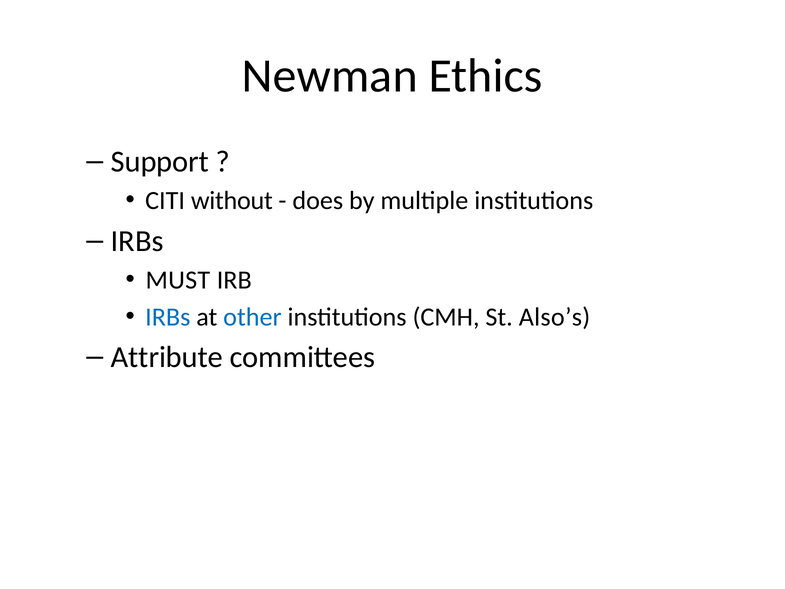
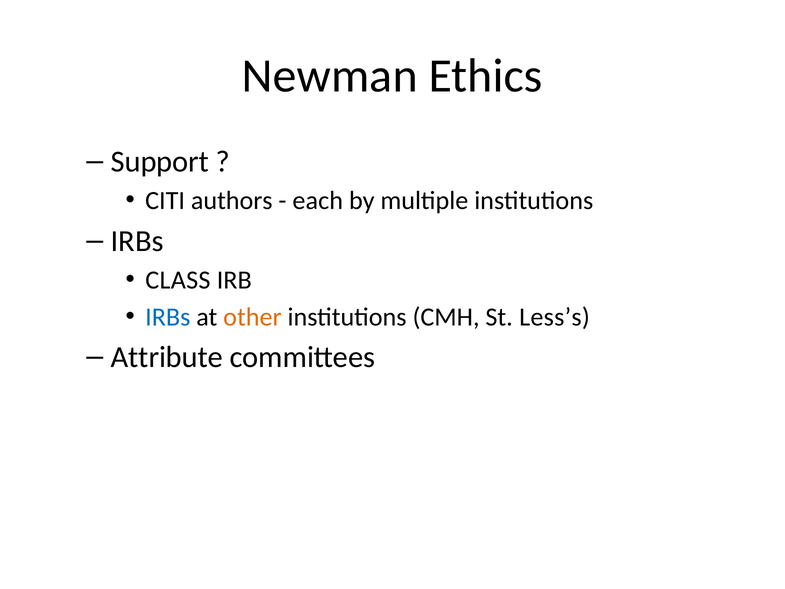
without: without -> authors (232, 201)
does: does -> each (318, 201)
MUST: MUST -> CLASS (178, 280)
other colour: blue -> orange (252, 317)
Also’s: Also’s -> Less’s (555, 317)
